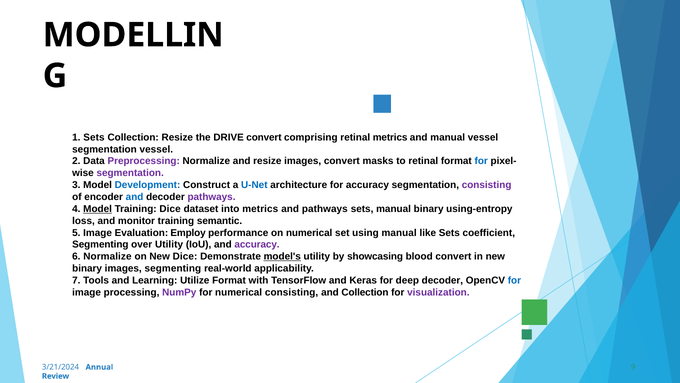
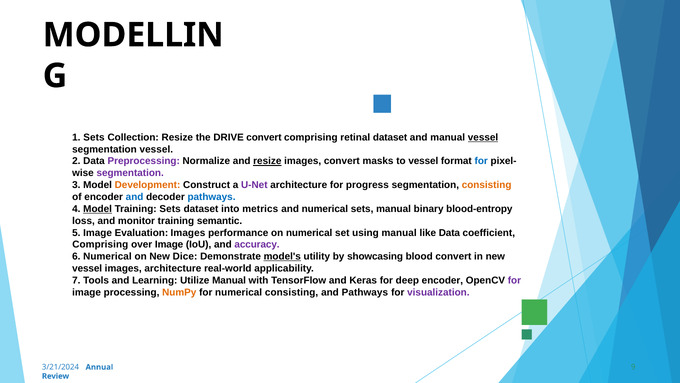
retinal metrics: metrics -> dataset (390, 137)
vessel underline: none -> present (483, 137)
resize underline: none -> present (267, 161)
to retinal: retinal -> vessel (423, 161)
Development colour: blue -> orange (148, 185)
U-Net colour: blue -> purple (254, 185)
for accuracy: accuracy -> progress (367, 185)
consisting colour: purple -> orange (487, 185)
pathways colour: purple -> blue (212, 197)
Training Dice: Dice -> Sets (170, 209)
and pathways: pathways -> numerical (325, 209)
using-entropy: using-entropy -> blood-entropy (479, 209)
Evaluation Employ: Employ -> Images (188, 232)
like Sets: Sets -> Data (449, 232)
Segmenting: Segmenting -> Comprising (100, 244)
over Utility: Utility -> Image (169, 244)
6 Normalize: Normalize -> Numerical (107, 256)
binary: binary -> vessel (87, 268)
images segmenting: segmenting -> architecture (173, 268)
Utilize Format: Format -> Manual (229, 280)
deep decoder: decoder -> encoder (442, 280)
for colour: blue -> purple (514, 280)
NumPy colour: purple -> orange (179, 292)
and Collection: Collection -> Pathways (365, 292)
